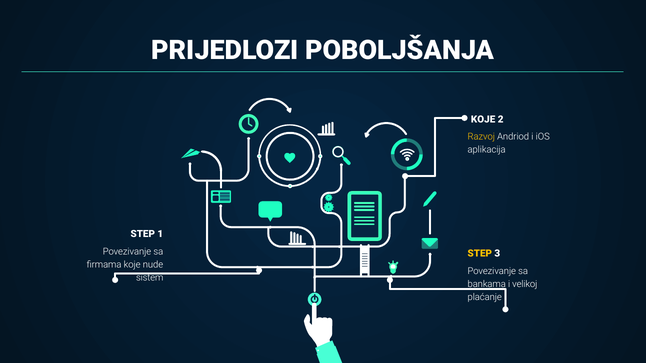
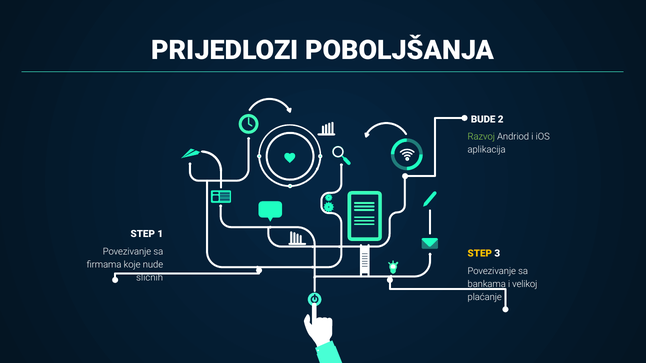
KOJE: KOJE -> BUDE (483, 119)
Razvoj colour: yellow -> light green (481, 137)
sistem: sistem -> sličnih (150, 278)
